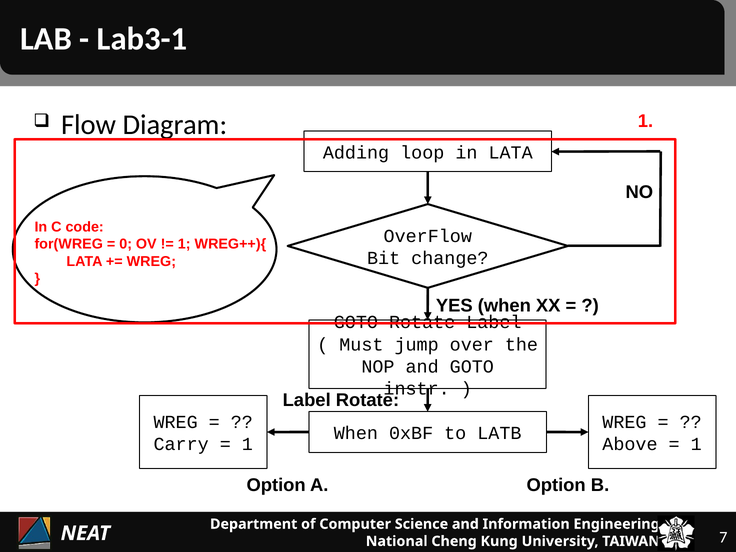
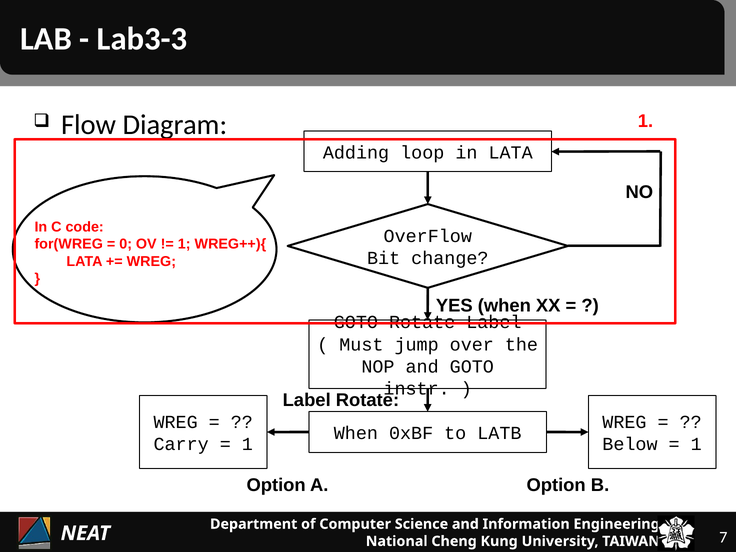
Lab3-1: Lab3-1 -> Lab3-3 (142, 39)
Above: Above -> Below (630, 444)
